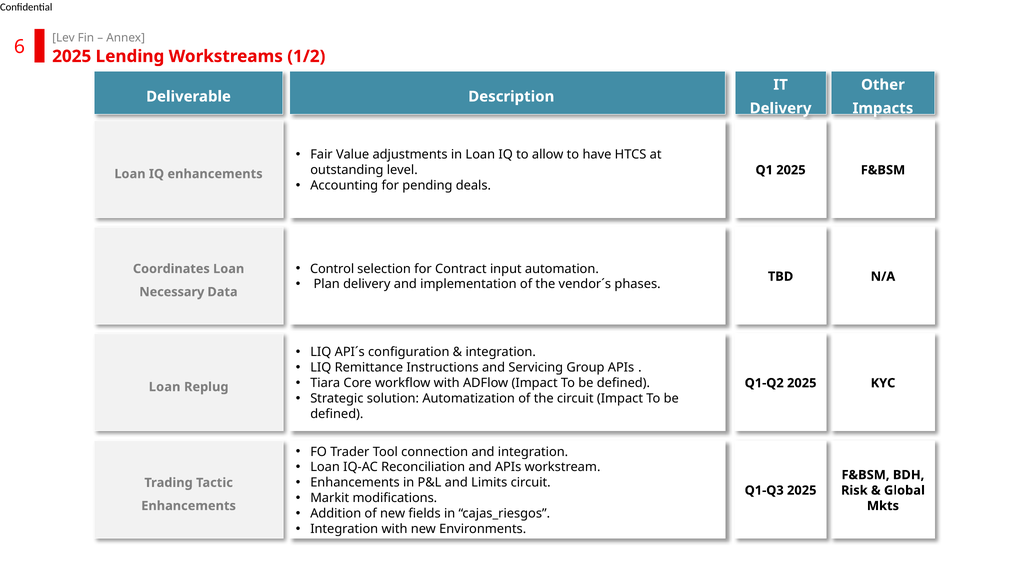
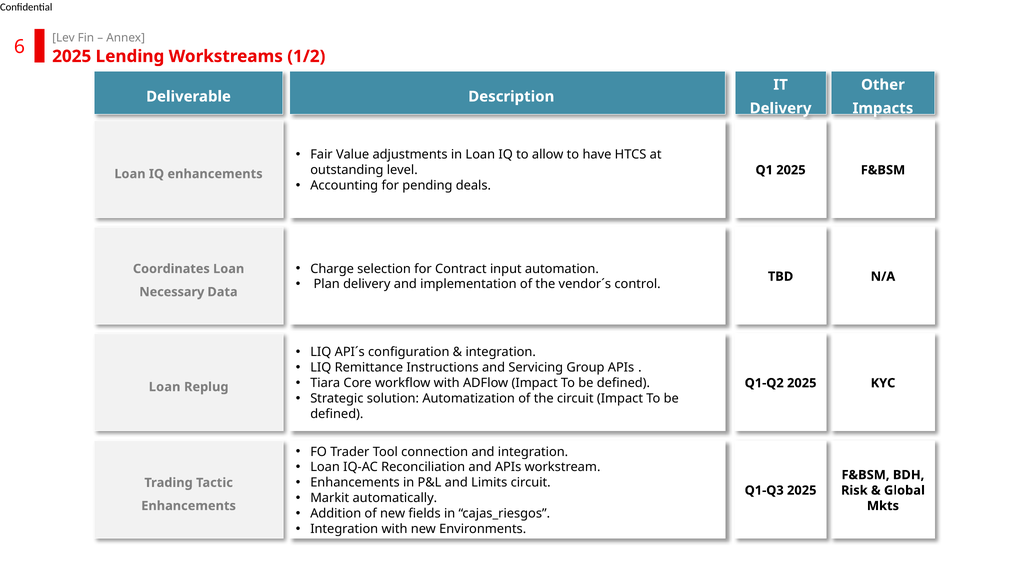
Control: Control -> Charge (332, 269)
phases: phases -> control (638, 284)
modifications: modifications -> automatically (395, 498)
